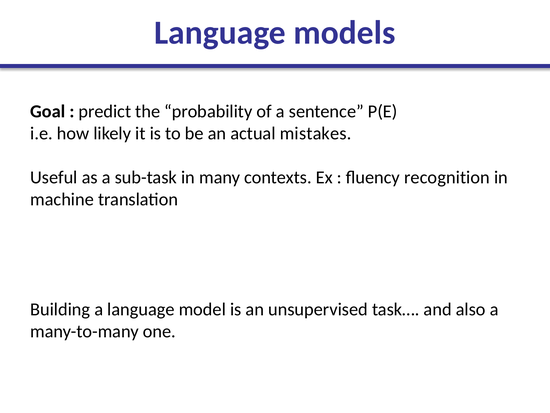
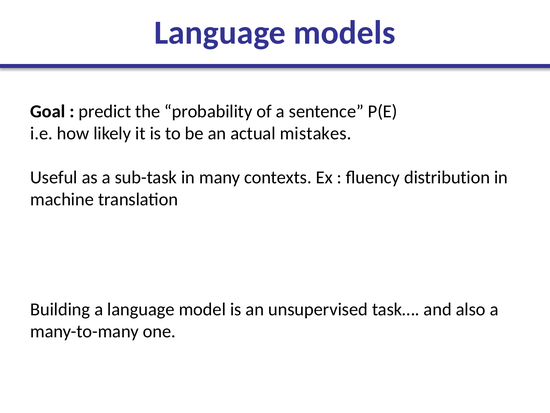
recognition: recognition -> distribution (447, 177)
